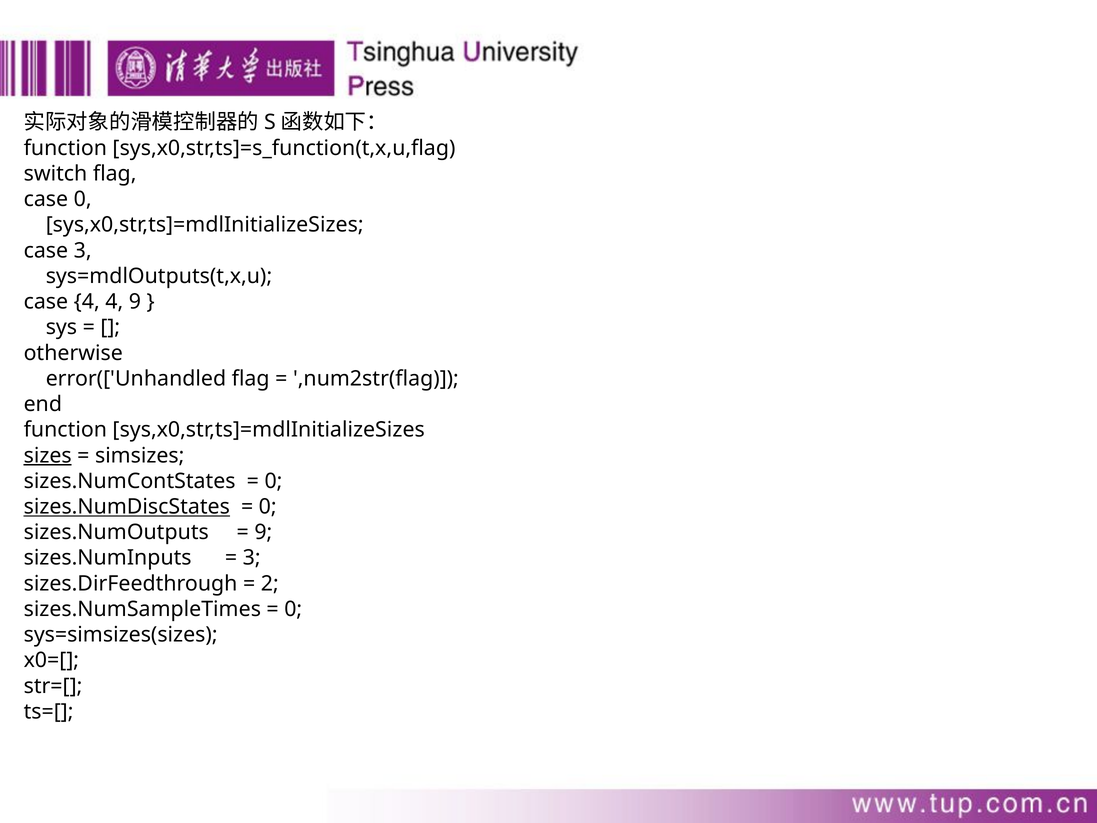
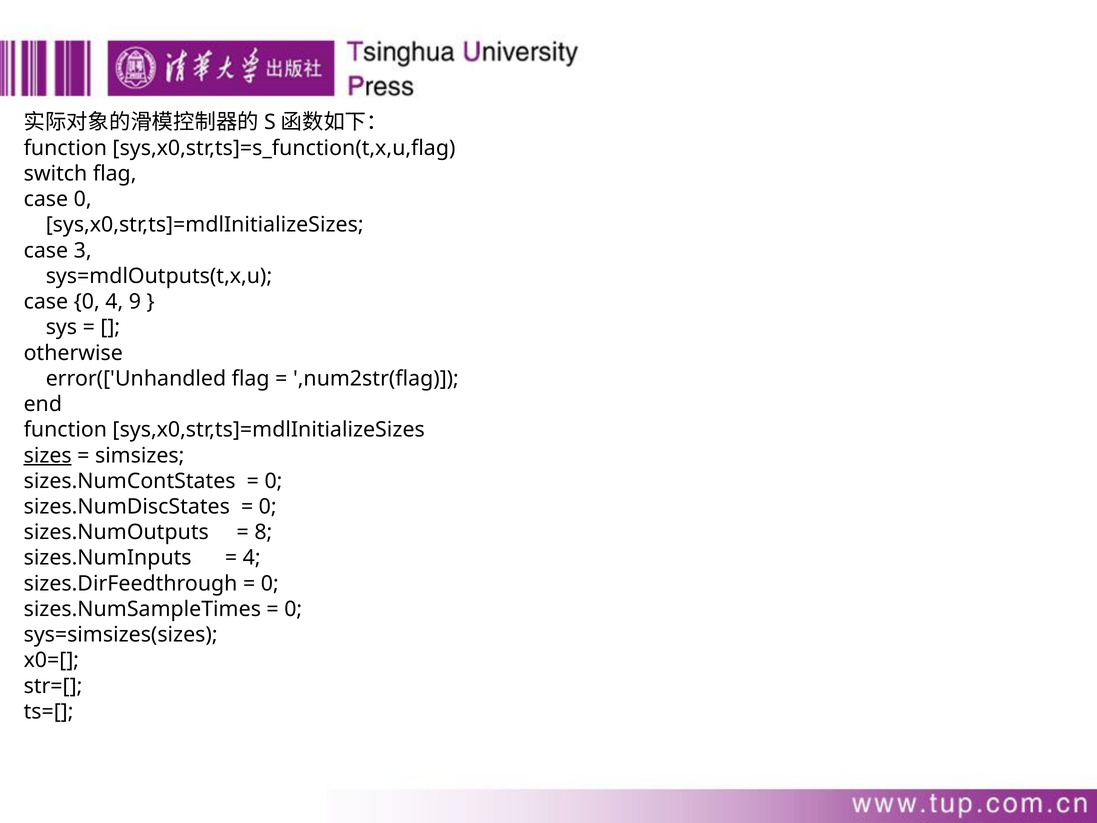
4: 4 -> 0 (87, 302)
sizes.NumDiscStates underline: present -> none (127, 507)
9: 9 -> 8 (263, 532)
3: 3 -> 4 (252, 558)
2: 2 -> 0 (270, 583)
